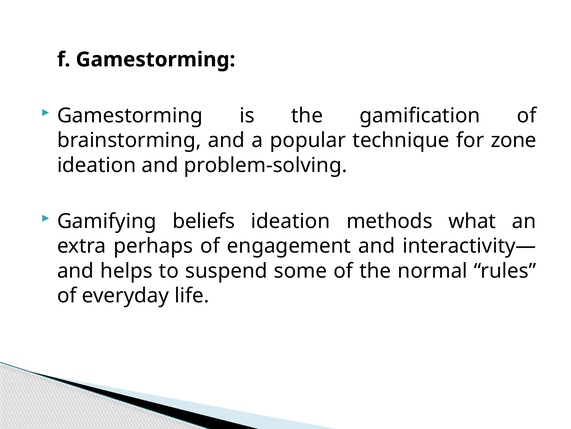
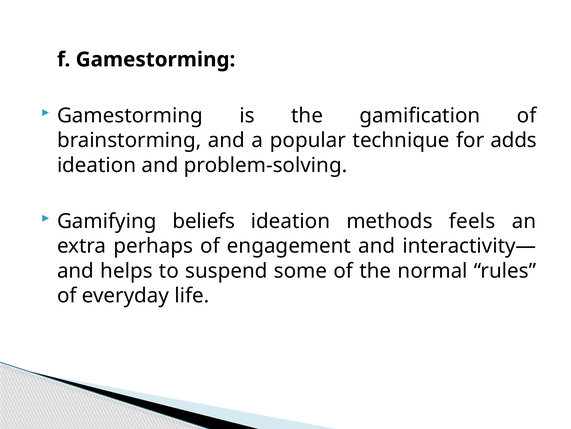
zone: zone -> adds (514, 140)
what: what -> feels (472, 221)
